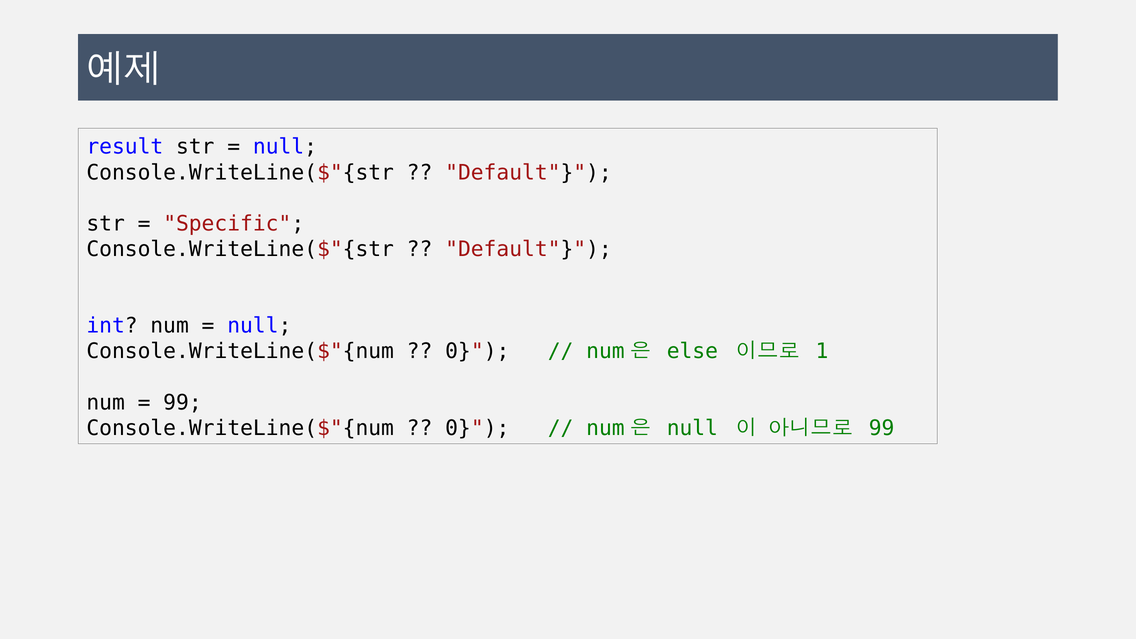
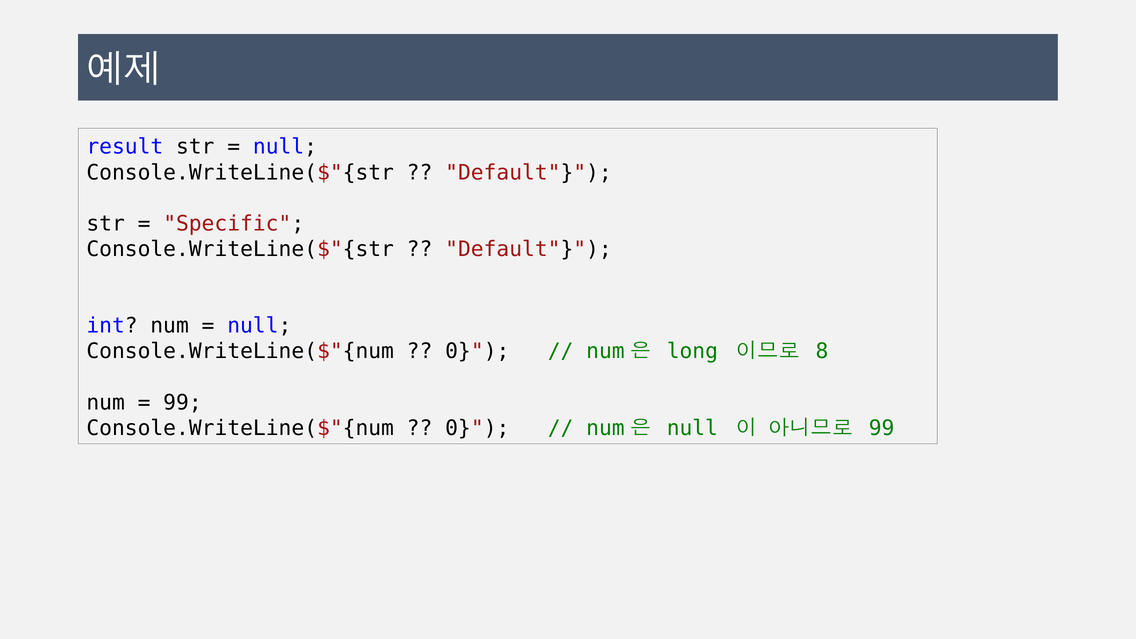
else: else -> long (692, 351)
1: 1 -> 8 (822, 351)
